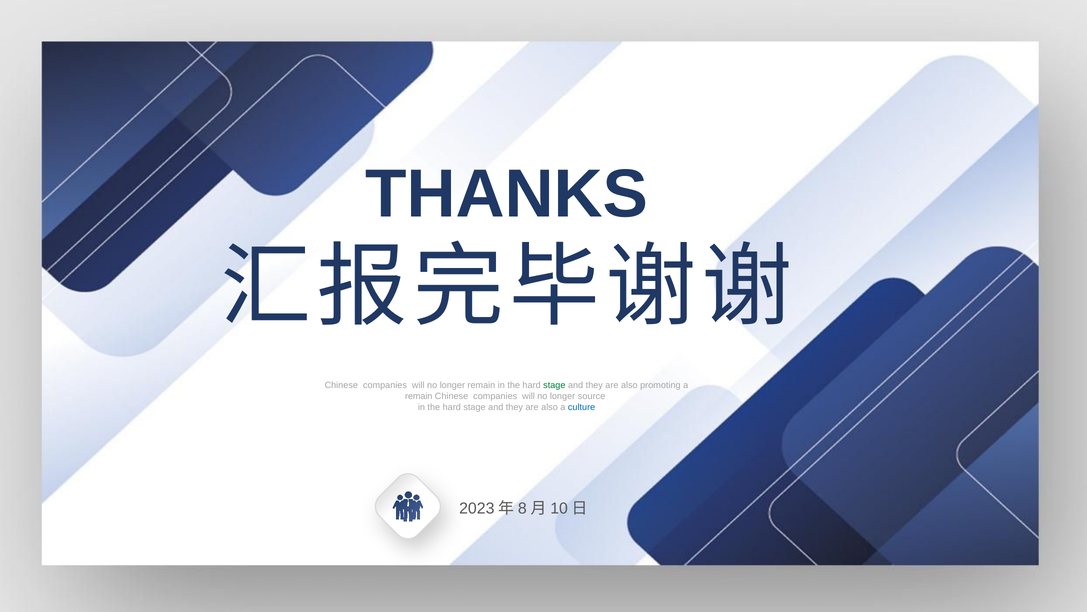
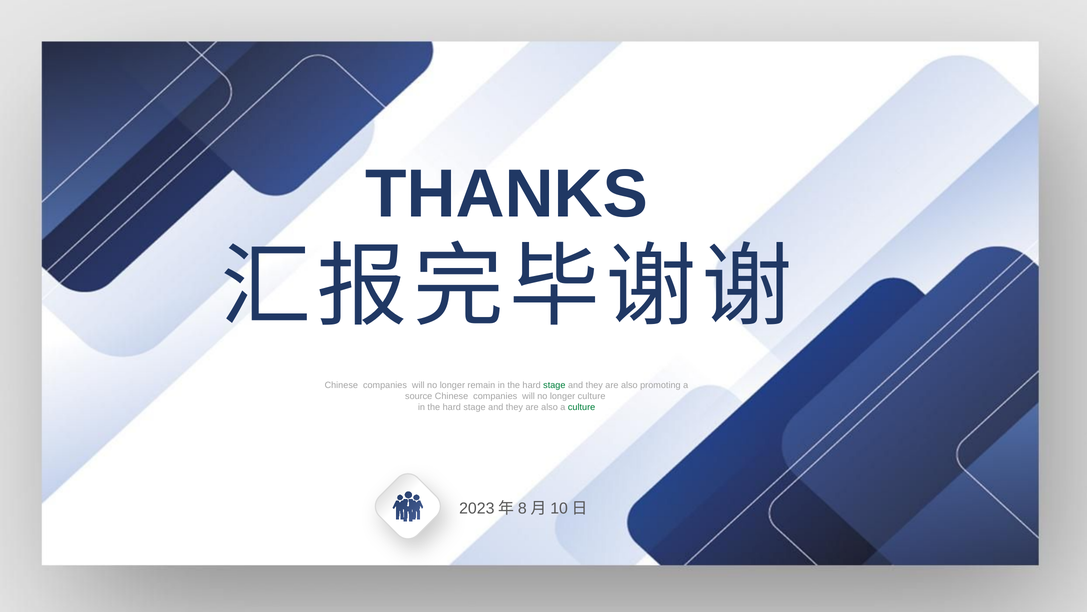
remain: remain -> source (419, 396)
longer source: source -> culture (592, 396)
culture colour: blue -> green (582, 407)
